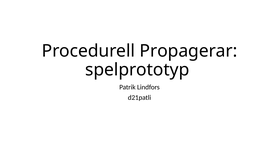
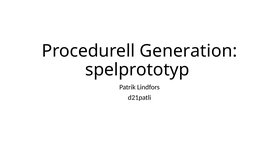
Propagerar: Propagerar -> Generation (188, 51)
